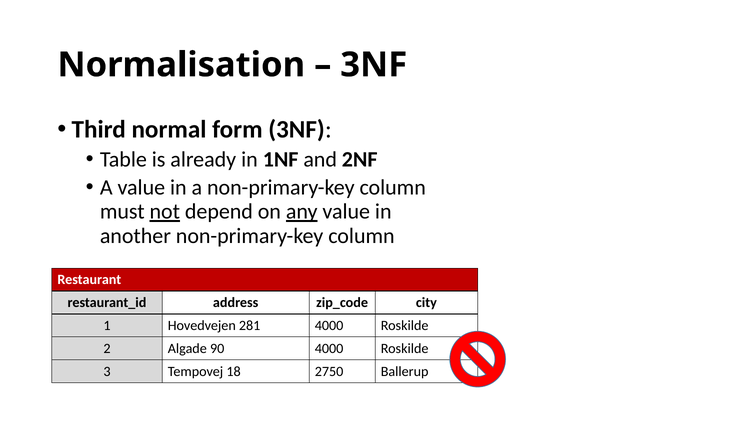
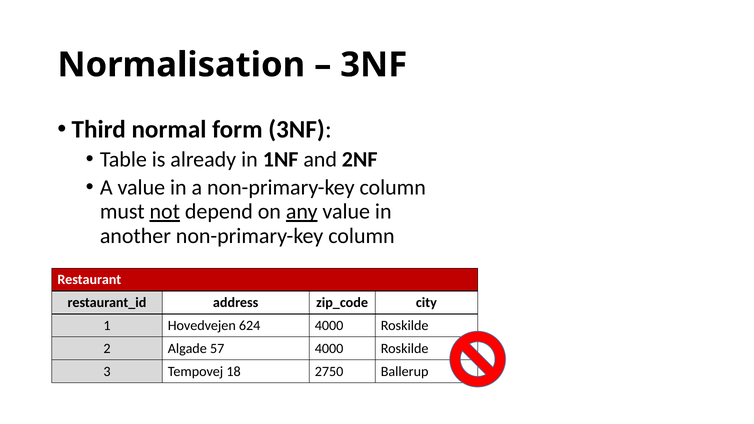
281: 281 -> 624 (250, 326)
90: 90 -> 57 (217, 349)
